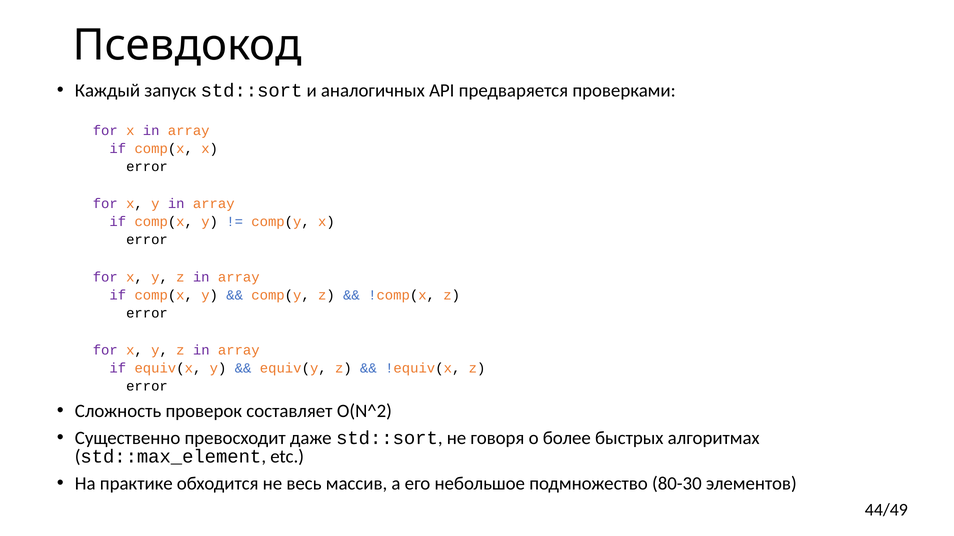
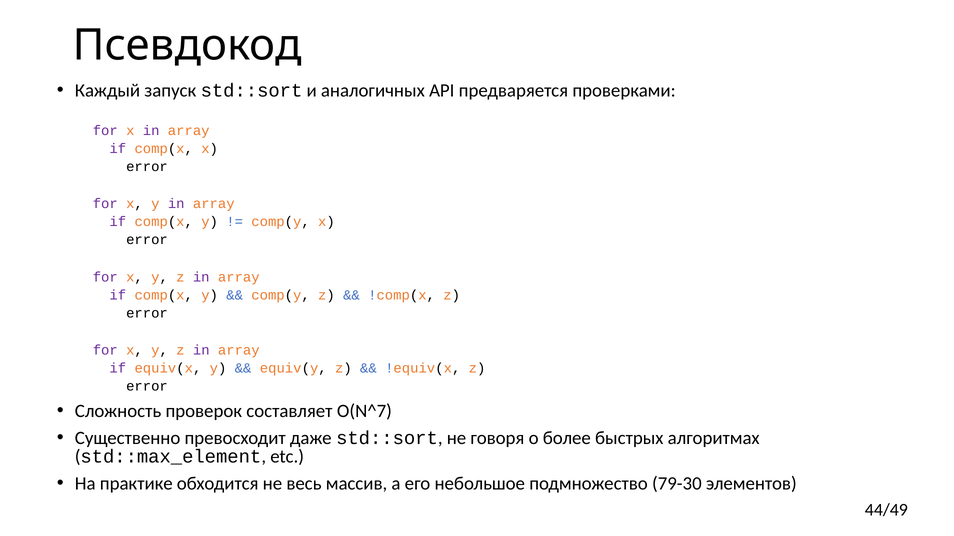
O(N^2: O(N^2 -> O(N^7 (364, 411)
80-30: 80-30 -> 79-30 (677, 484)
